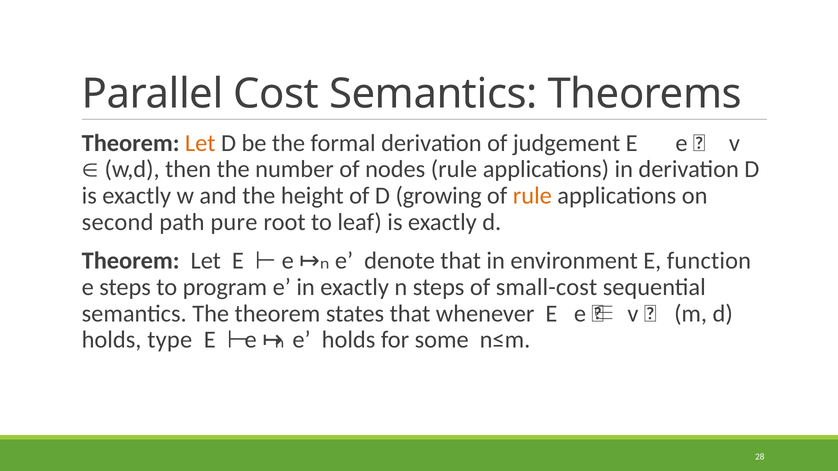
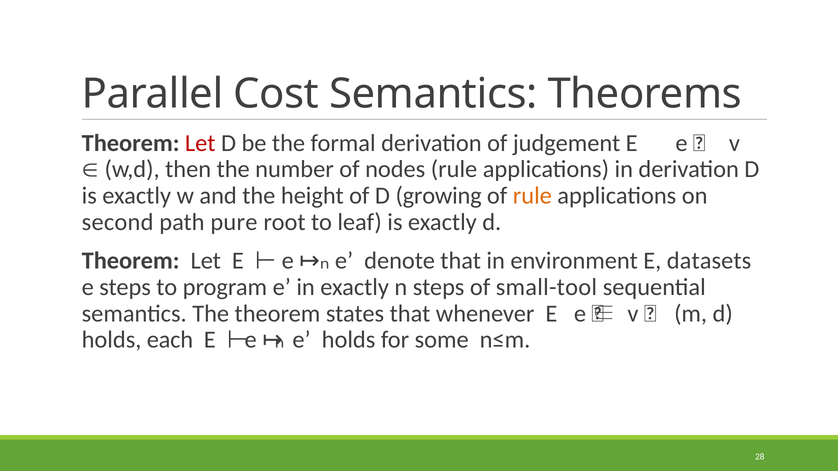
Let colour: orange -> red (200, 143)
function: function -> datasets (709, 261)
small-cost: small-cost -> small-tool (546, 287)
type: type -> each (170, 340)
